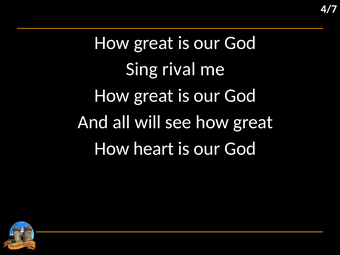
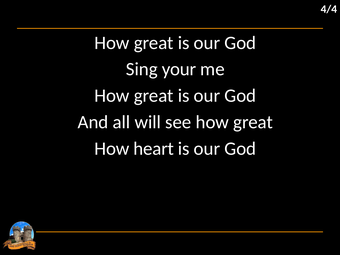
4/7: 4/7 -> 4/4 (329, 9)
rival: rival -> your (179, 69)
